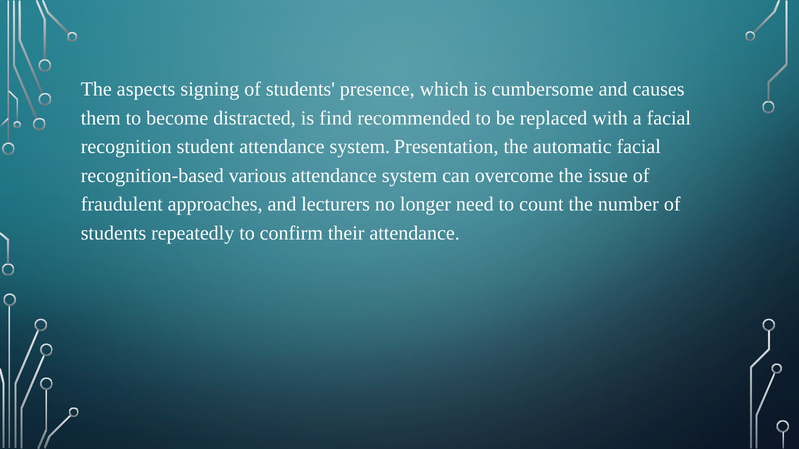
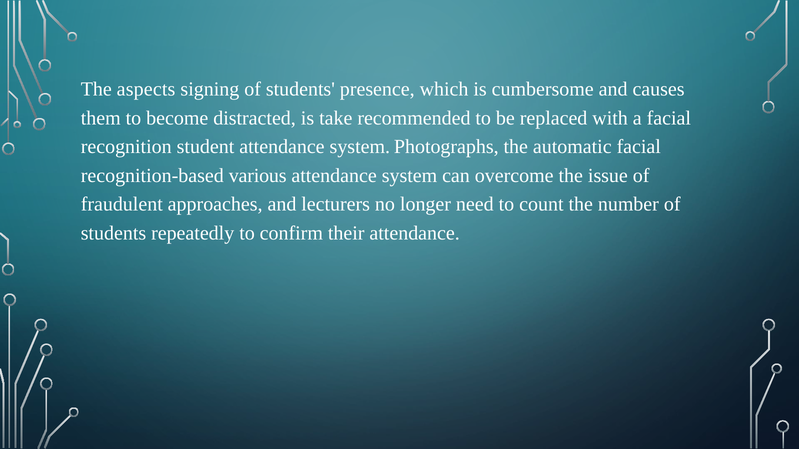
find: find -> take (336, 118)
Presentation: Presentation -> Photographs (446, 147)
